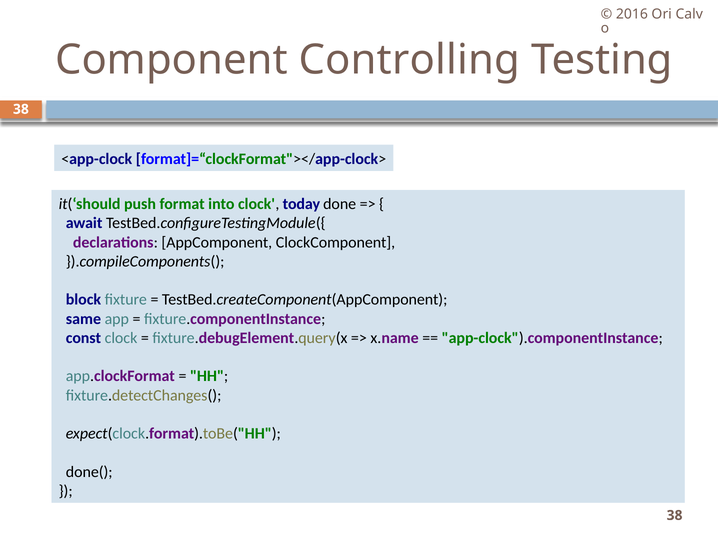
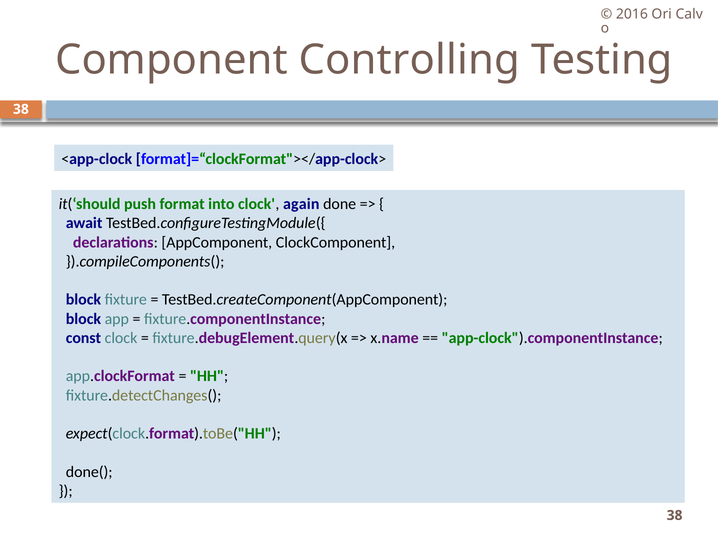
today: today -> again (301, 204)
same: same -> block (83, 319)
